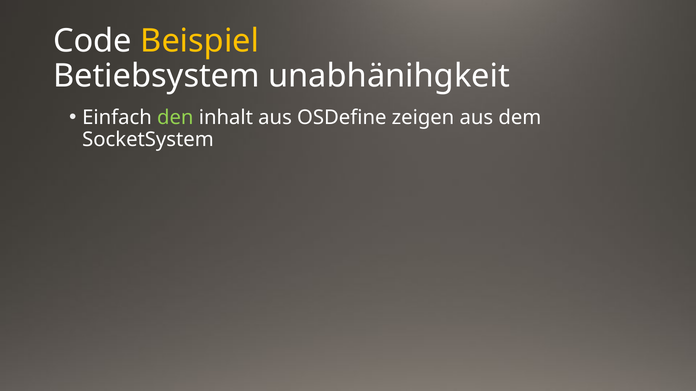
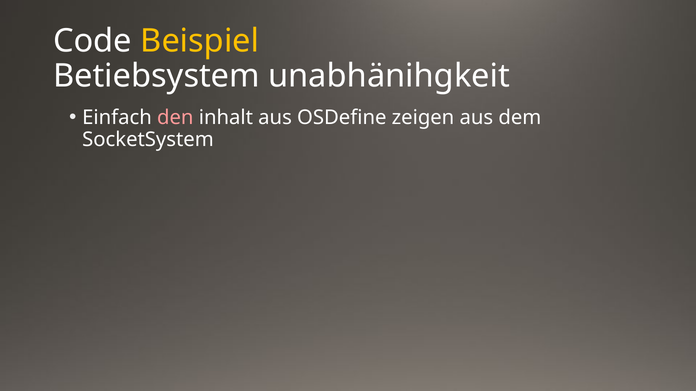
den colour: light green -> pink (175, 118)
